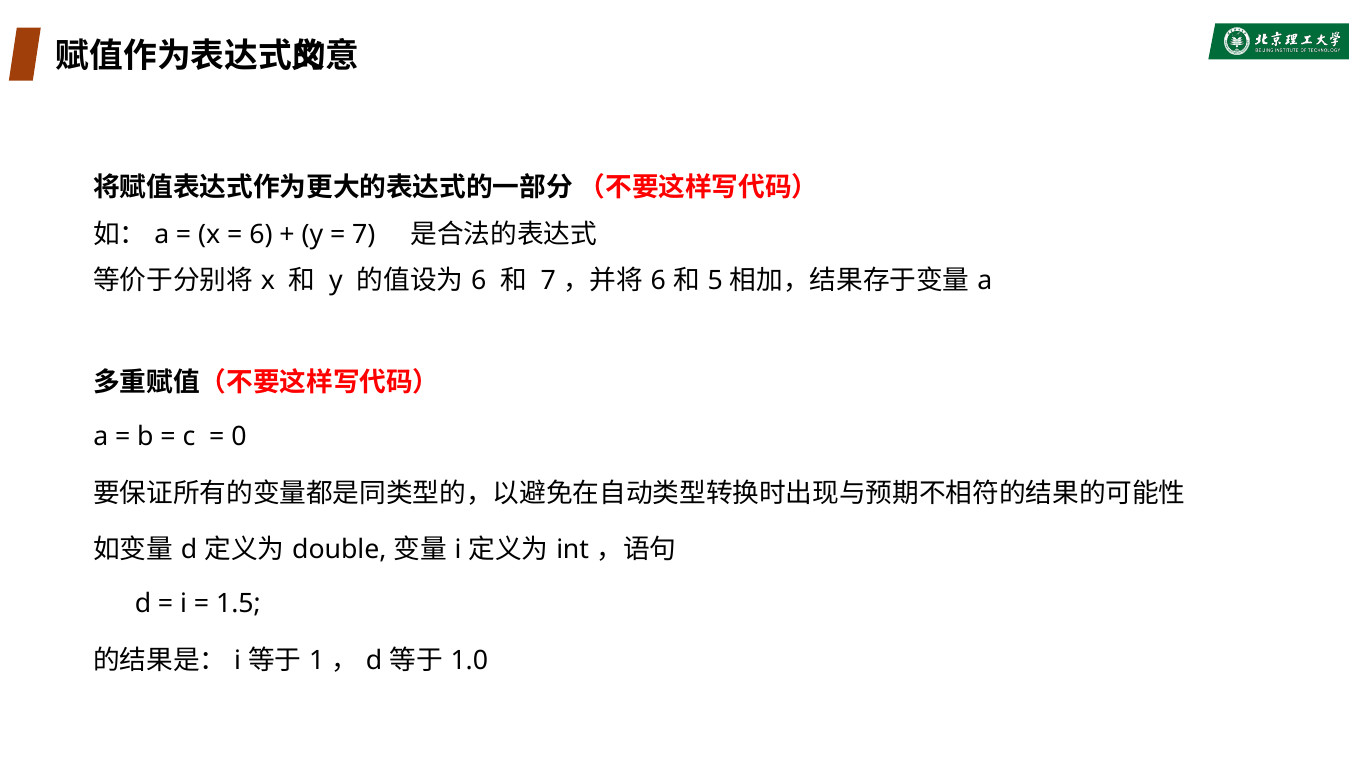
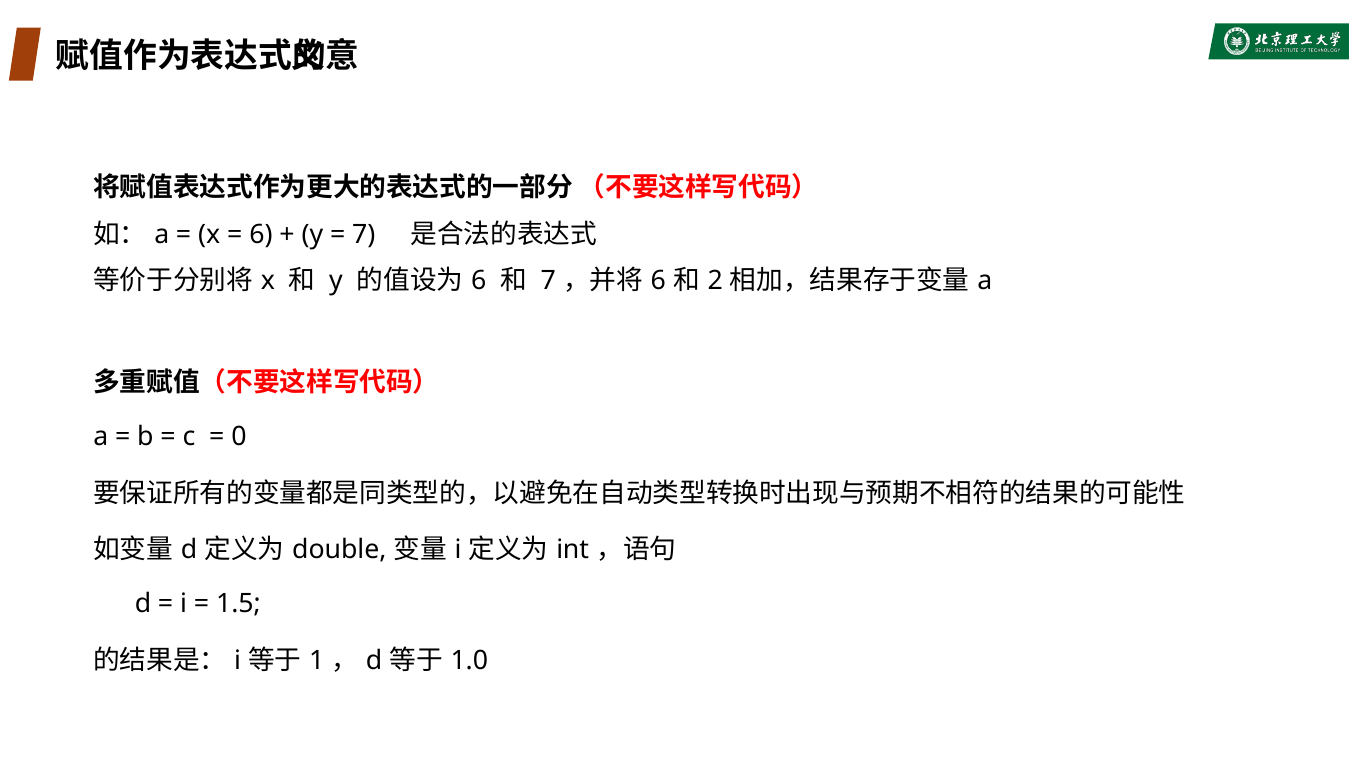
5: 5 -> 2 (715, 280)
